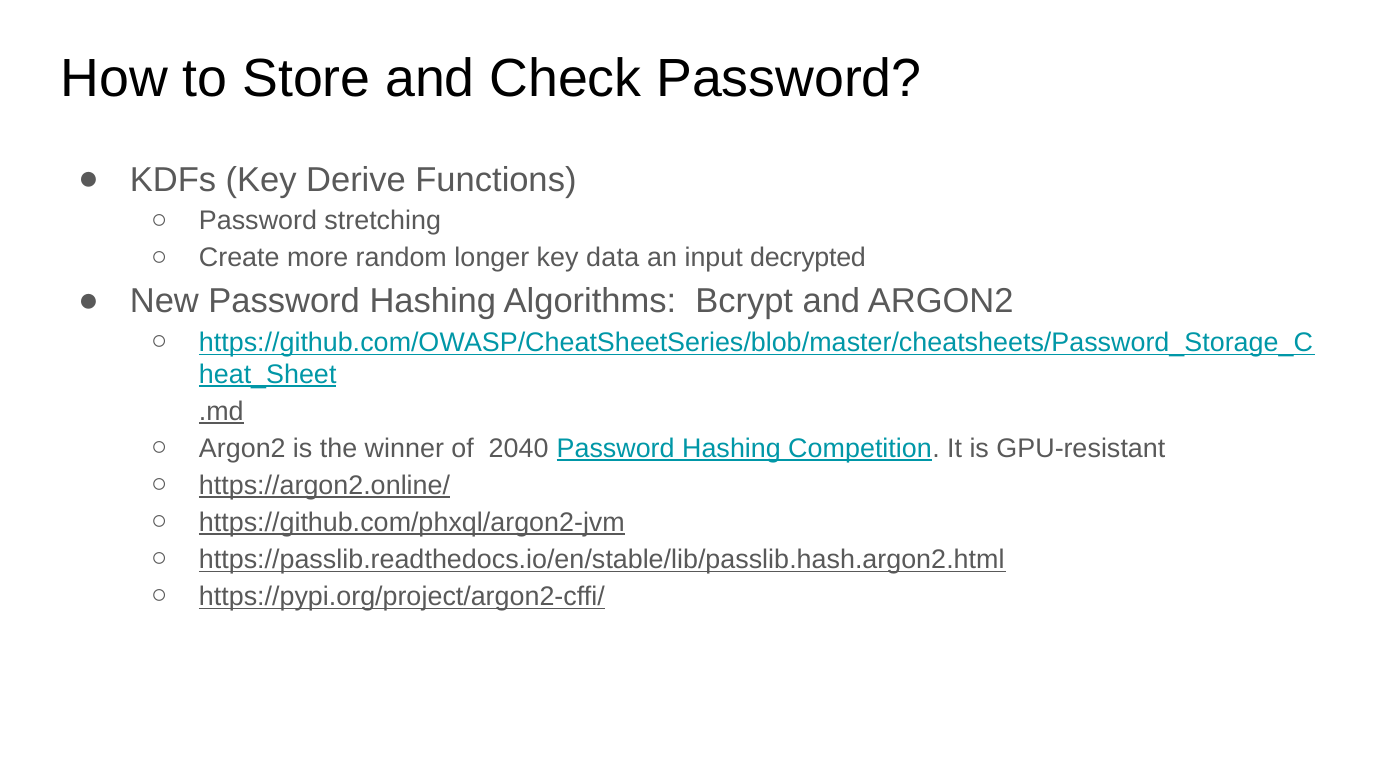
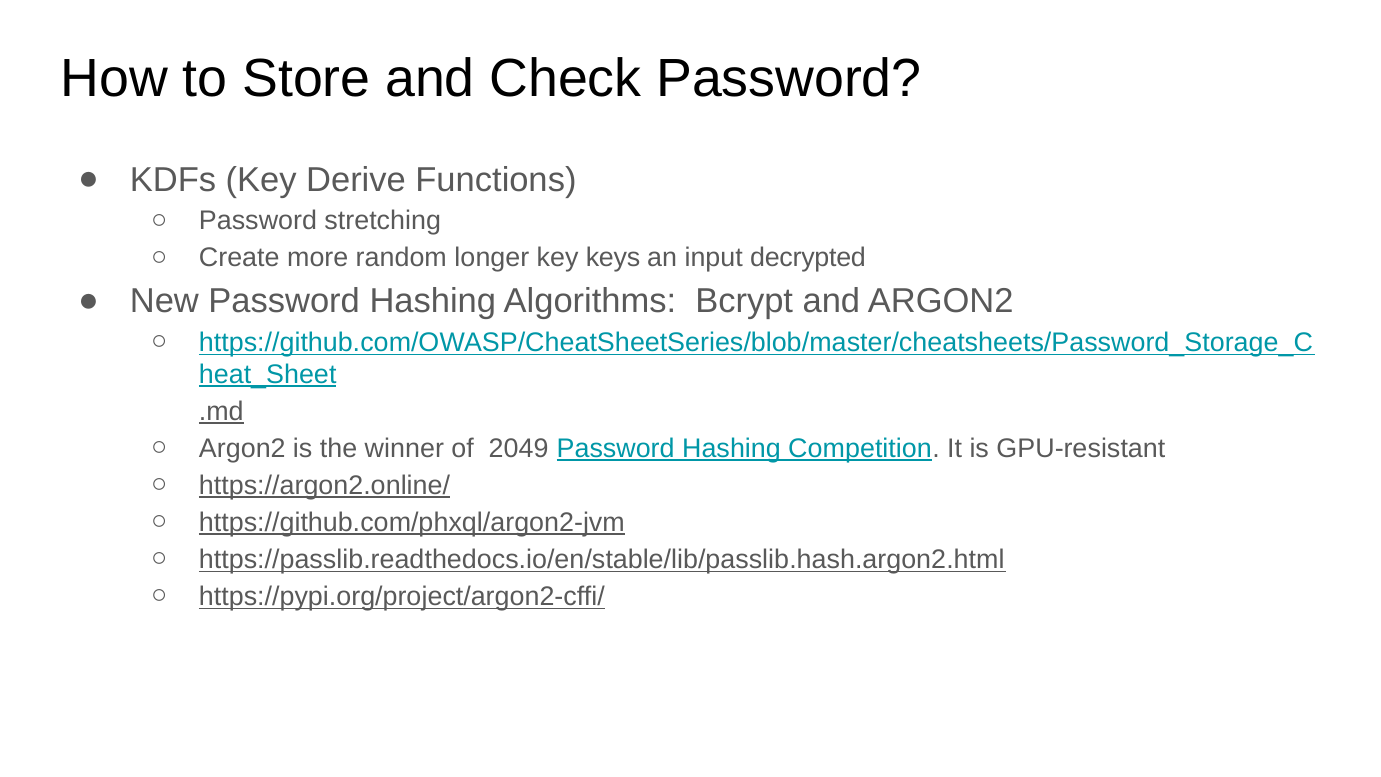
data: data -> keys (613, 258)
2040: 2040 -> 2049 (519, 448)
